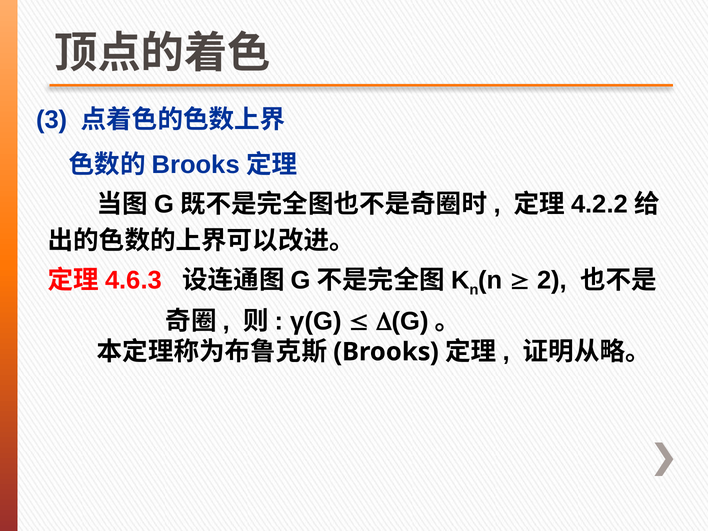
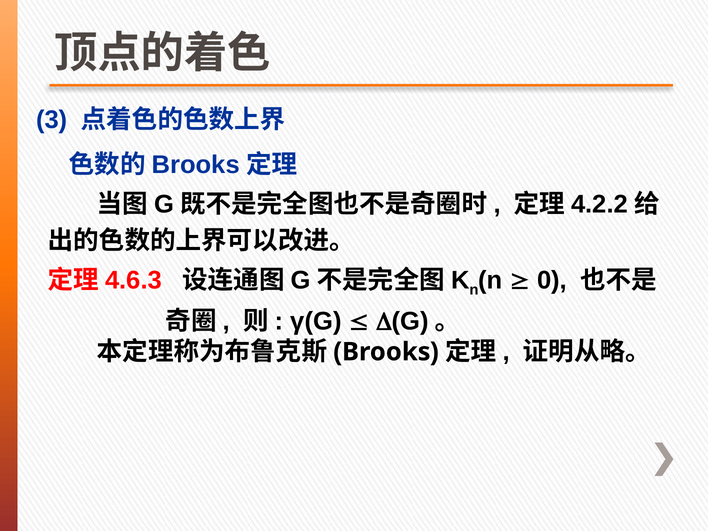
2: 2 -> 0 (552, 280)
